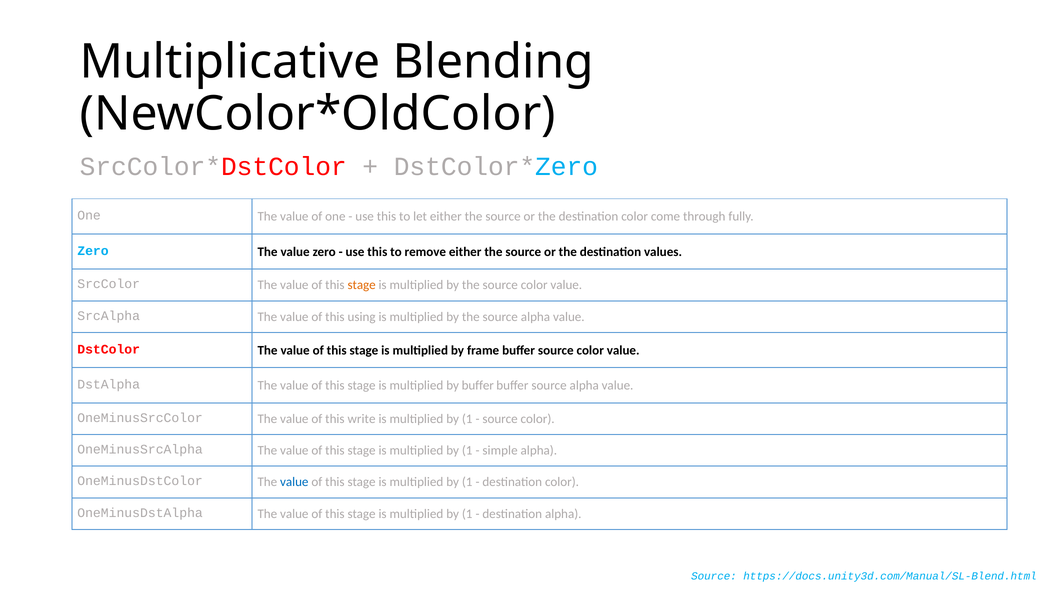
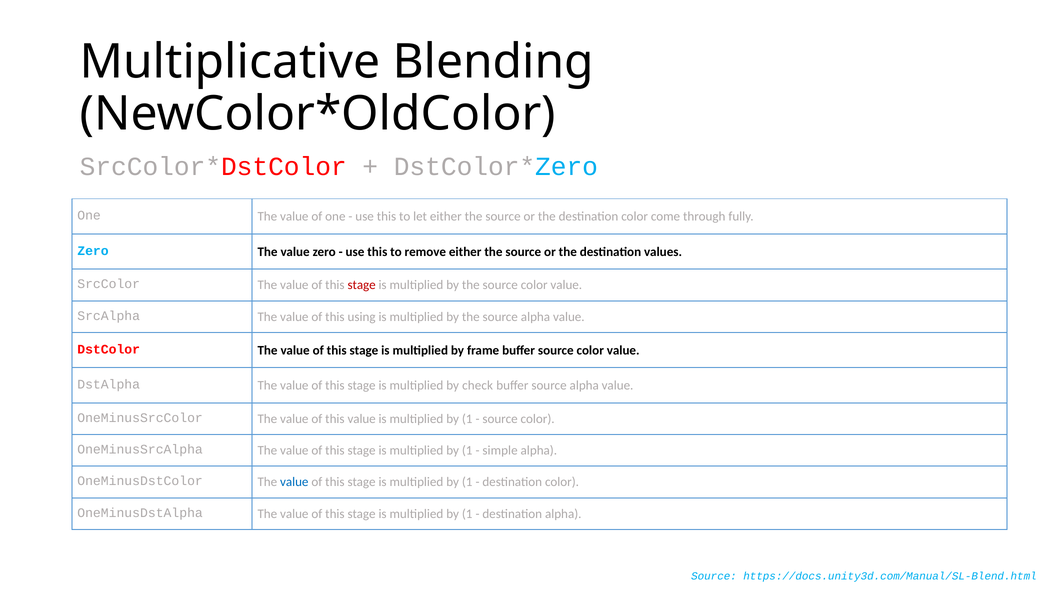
stage colour: orange -> red (362, 285)
by buffer: buffer -> check (478, 385)
this write: write -> value (362, 419)
